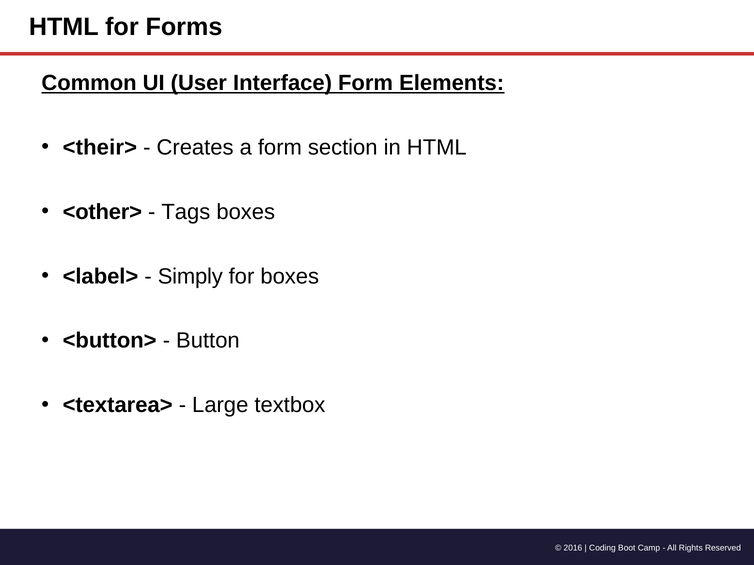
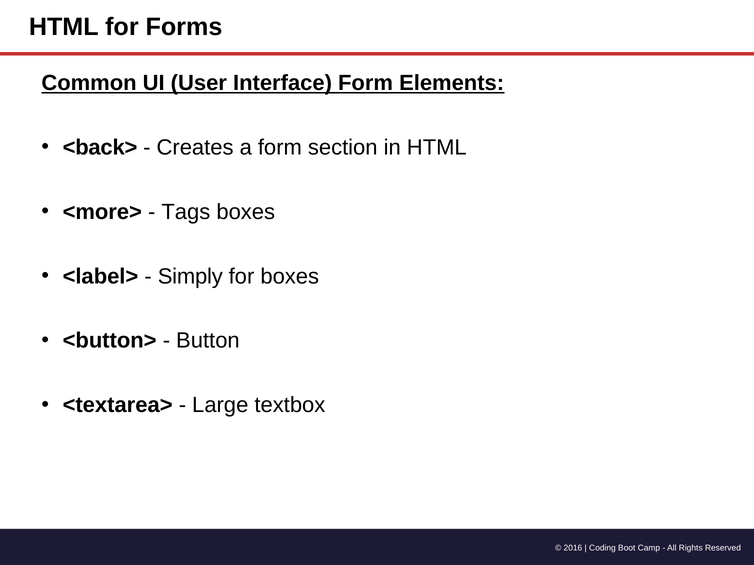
<their>: <their> -> <back> (100, 148)
<other>: <other> -> <more> (102, 212)
